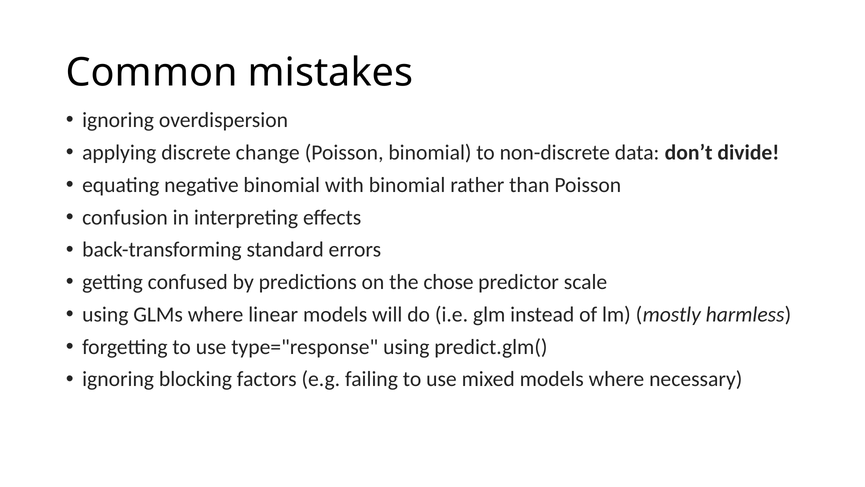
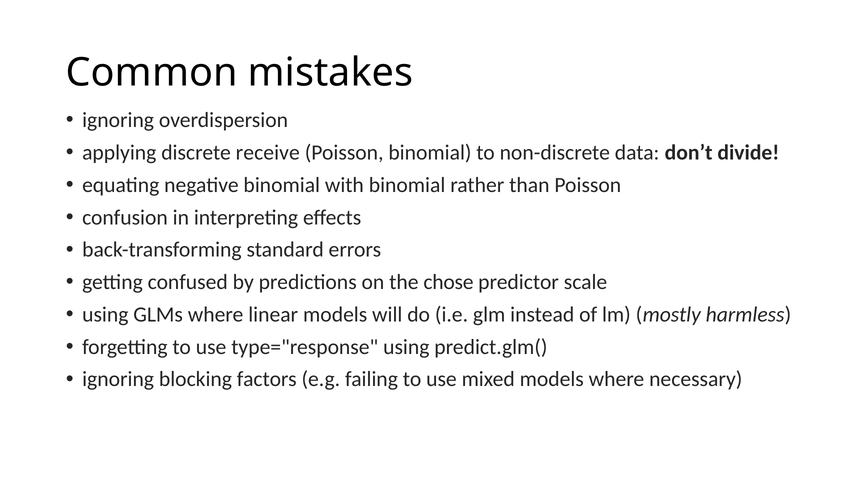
change: change -> receive (268, 152)
